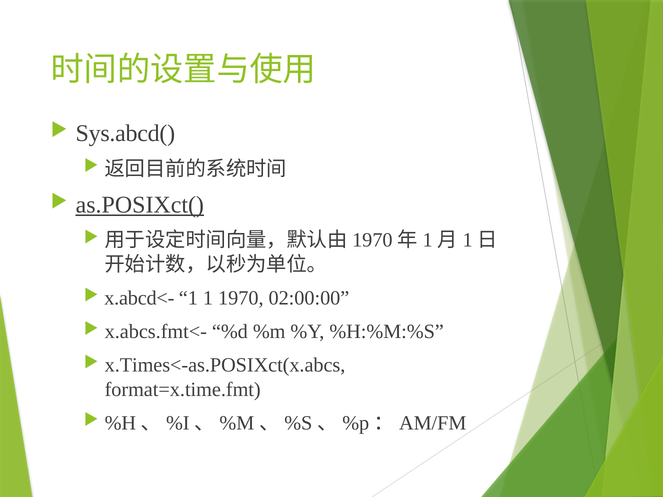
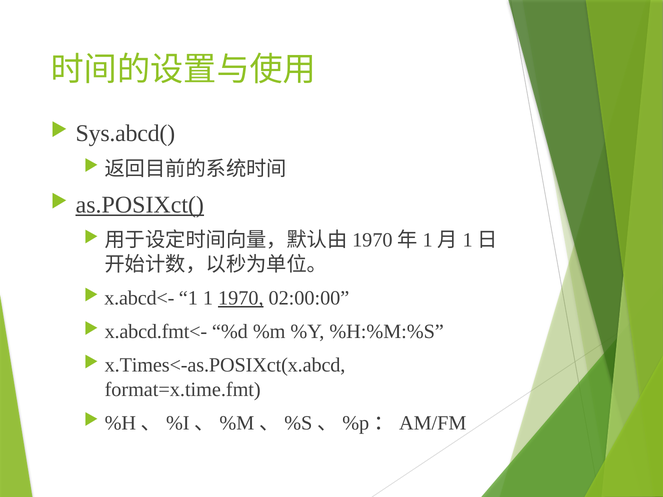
1970 underline: none -> present (241, 298)
x.abcs.fmt<-: x.abcs.fmt<- -> x.abcd.fmt<- (156, 332)
x.Times<-as.POSIXct(x.abcs: x.Times<-as.POSIXct(x.abcs -> x.Times<-as.POSIXct(x.abcd (225, 365)
